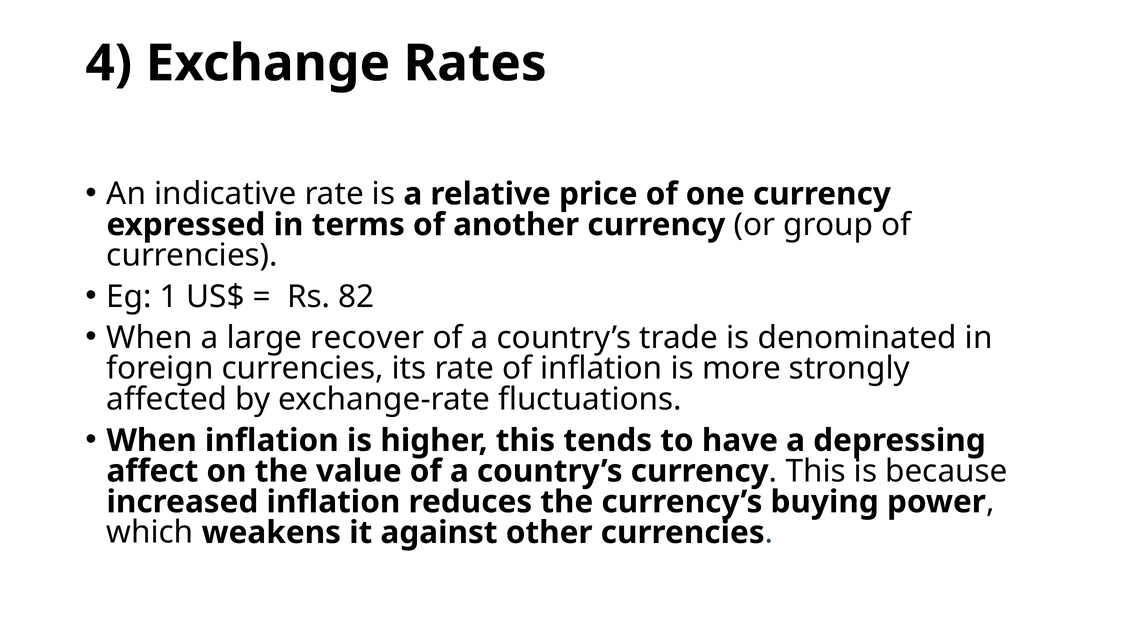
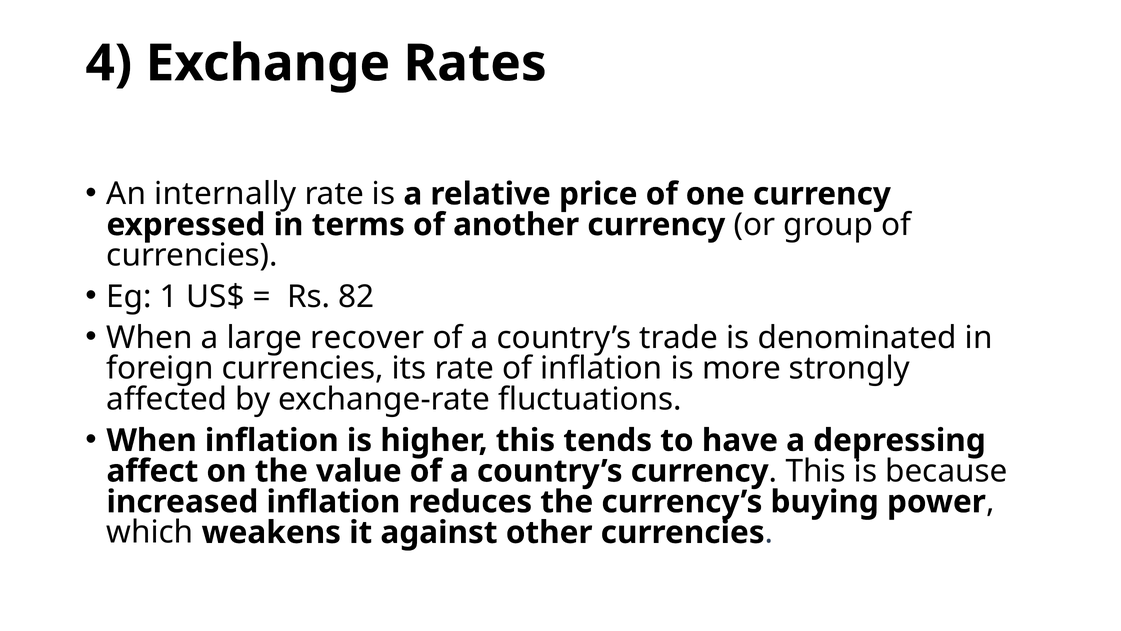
indicative: indicative -> internally (225, 194)
